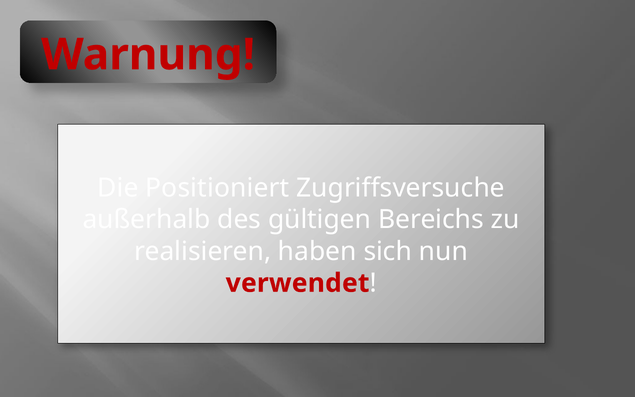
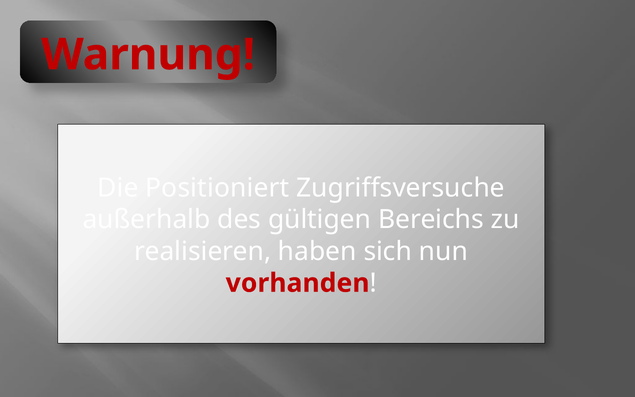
verwendet: verwendet -> vorhanden (298, 283)
